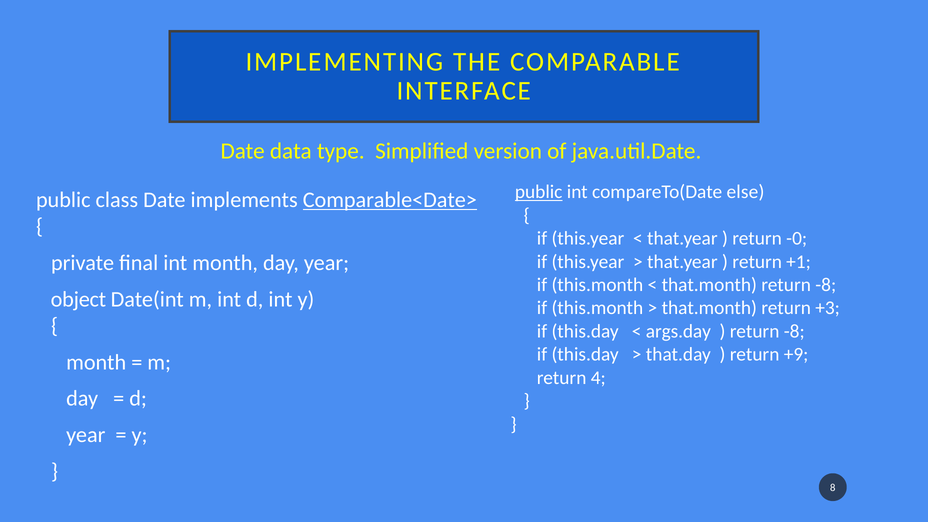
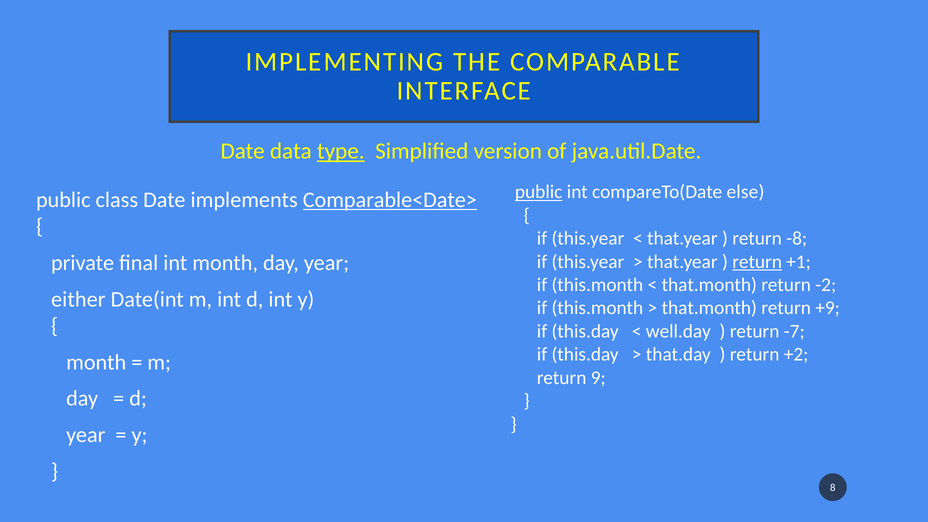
type underline: none -> present (341, 151)
-0: -0 -> -8 (797, 238)
return underline: none -> present (757, 262)
that.month return -8: -8 -> -2 (826, 285)
object: object -> either (78, 299)
+3: +3 -> +9 (828, 308)
args.day: args.day -> well.day (678, 331)
-8: -8 -> -7 (794, 331)
+9: +9 -> +2 (796, 354)
4: 4 -> 9 (598, 378)
